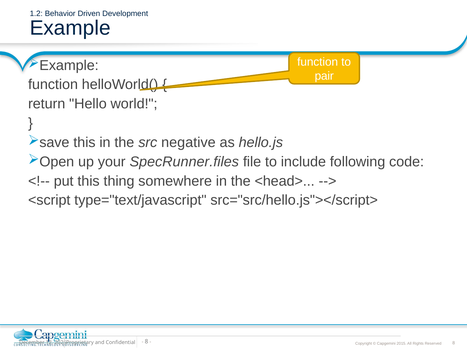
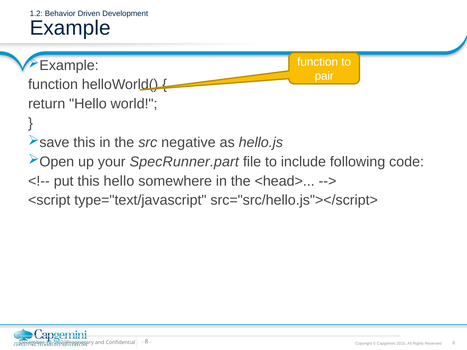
SpecRunner.files: SpecRunner.files -> SpecRunner.part (184, 162)
this thing: thing -> hello (119, 181)
